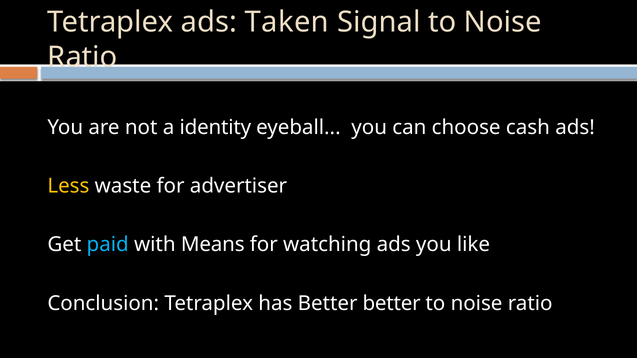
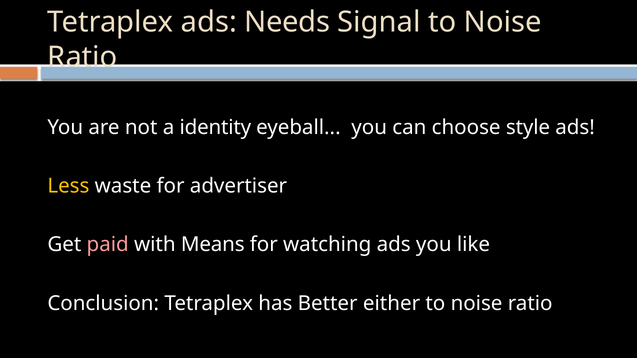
Taken: Taken -> Needs (287, 22)
cash: cash -> style (528, 127)
paid colour: light blue -> pink (108, 245)
Better better: better -> either (392, 304)
